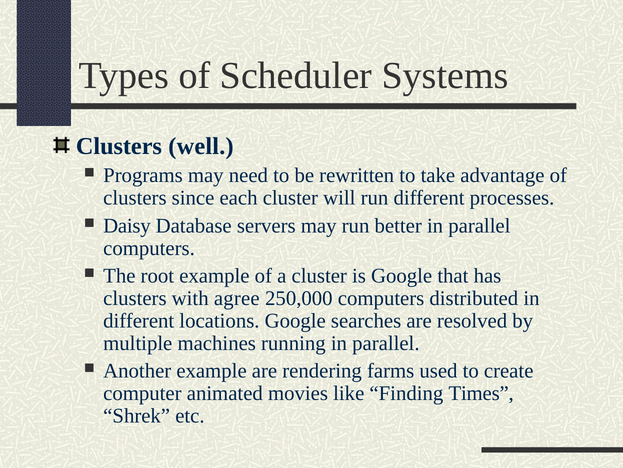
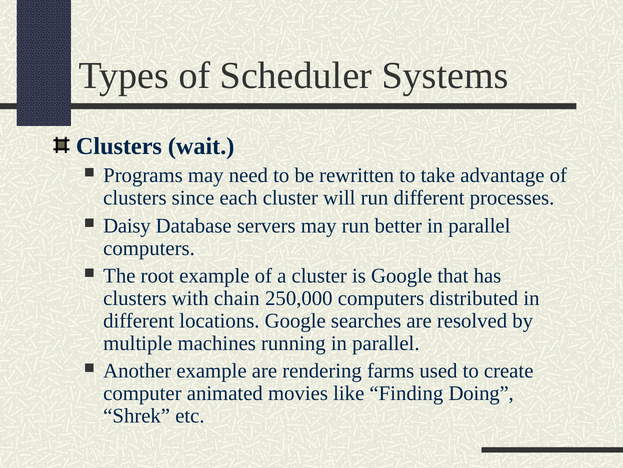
well: well -> wait (201, 146)
agree: agree -> chain (237, 298)
Times: Times -> Doing (481, 393)
